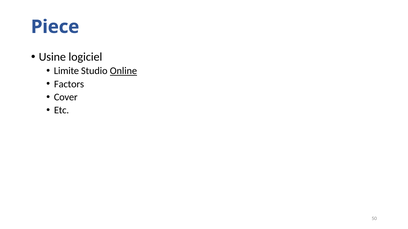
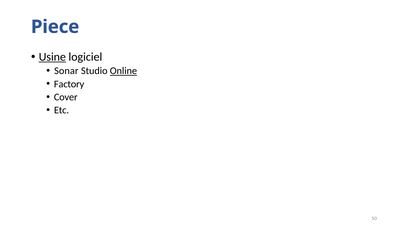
Usine underline: none -> present (52, 57)
Limite: Limite -> Sonar (66, 71)
Factors: Factors -> Factory (69, 84)
